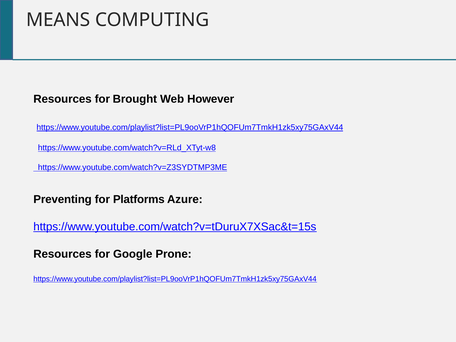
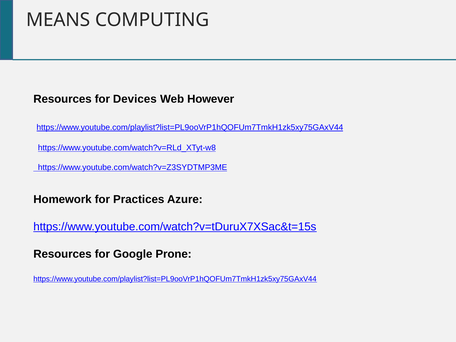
Brought: Brought -> Devices (135, 99)
Preventing: Preventing -> Homework (63, 199)
Platforms: Platforms -> Practices (139, 199)
